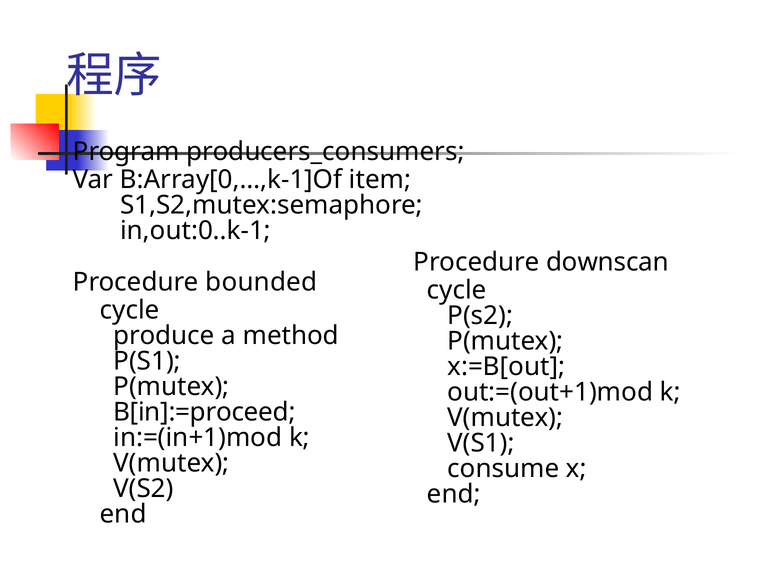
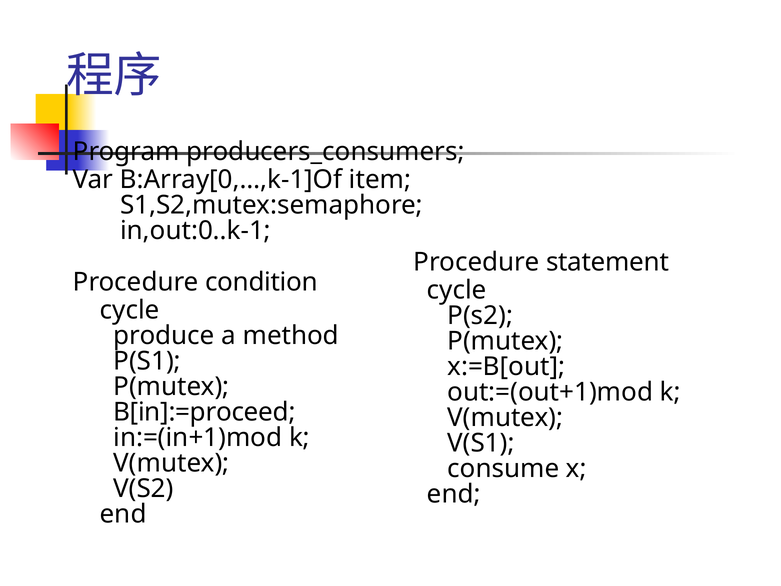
downscan: downscan -> statement (608, 262)
bounded: bounded -> condition (262, 282)
